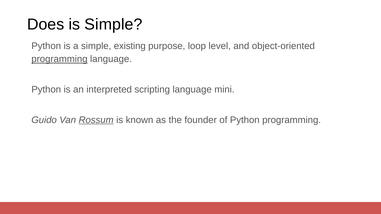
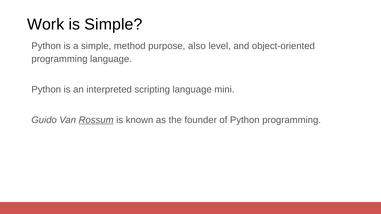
Does: Does -> Work (46, 25)
existing: existing -> method (130, 46)
loop: loop -> also (197, 46)
programming underline: present -> none (59, 59)
